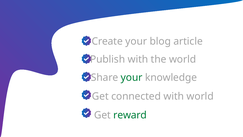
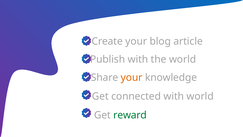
your colour: green -> orange (132, 77)
